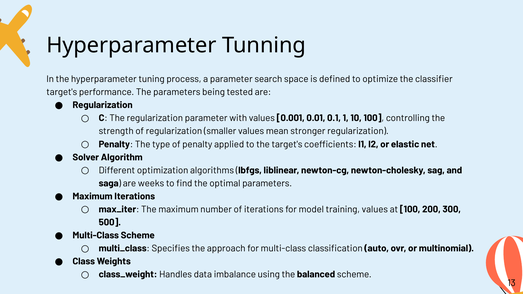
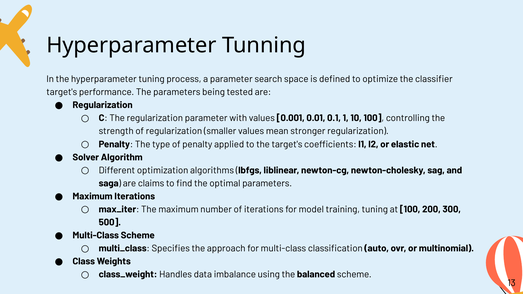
weeks: weeks -> claims (151, 183)
training values: values -> tuning (375, 209)
